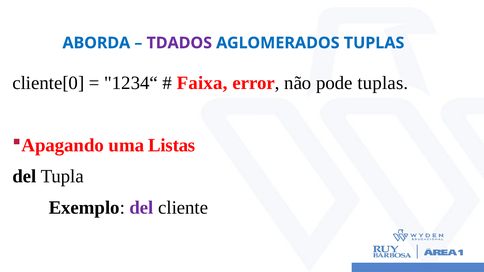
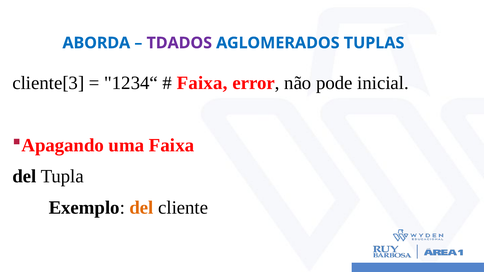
cliente[0: cliente[0 -> cliente[3 (48, 83)
pode tuplas: tuplas -> inicial (383, 83)
uma Listas: Listas -> Faixa (172, 145)
del colour: purple -> orange (142, 208)
